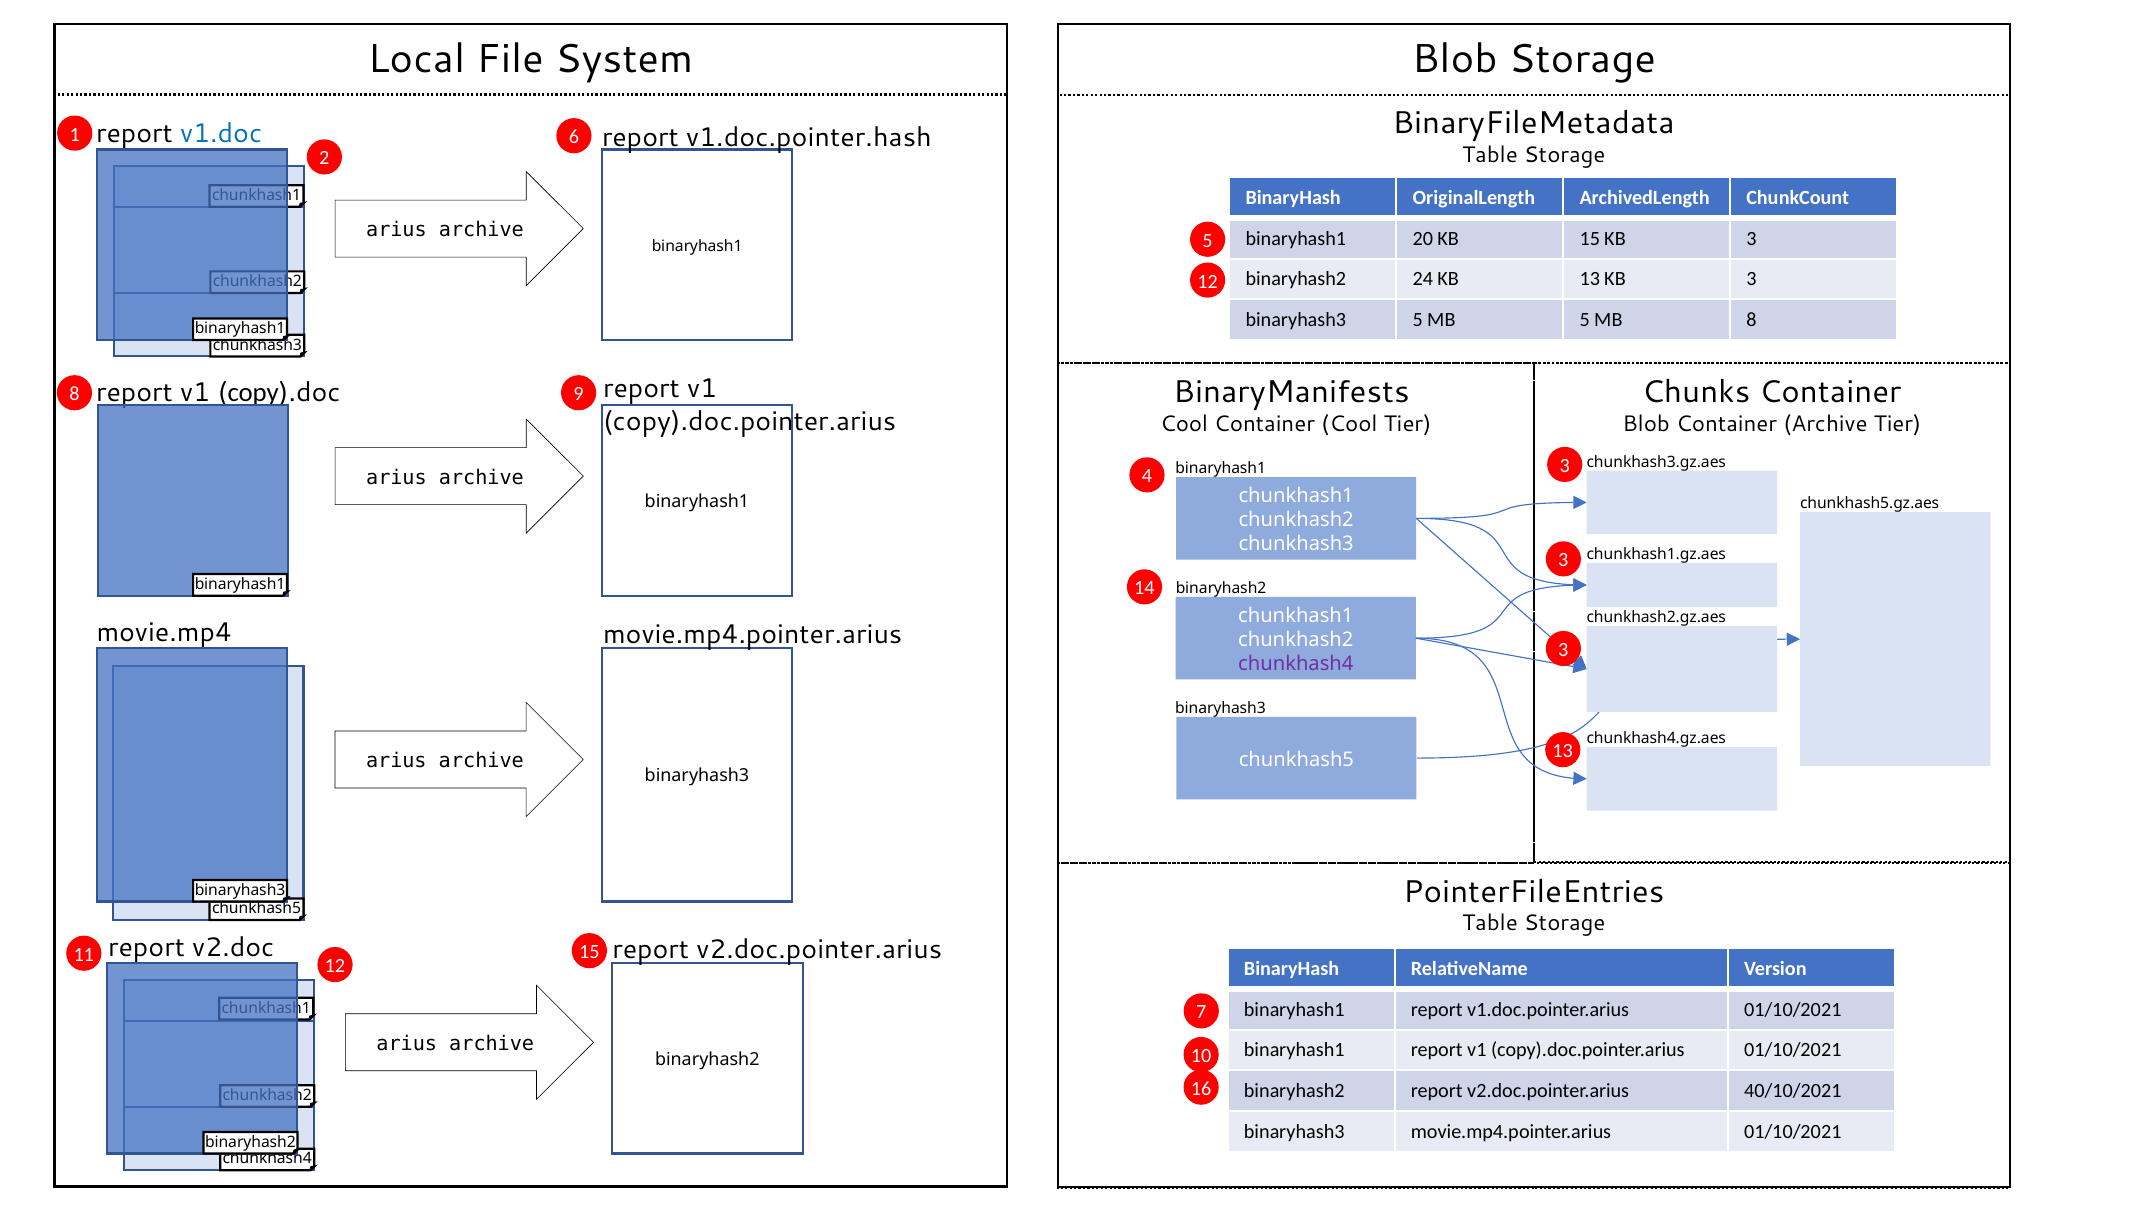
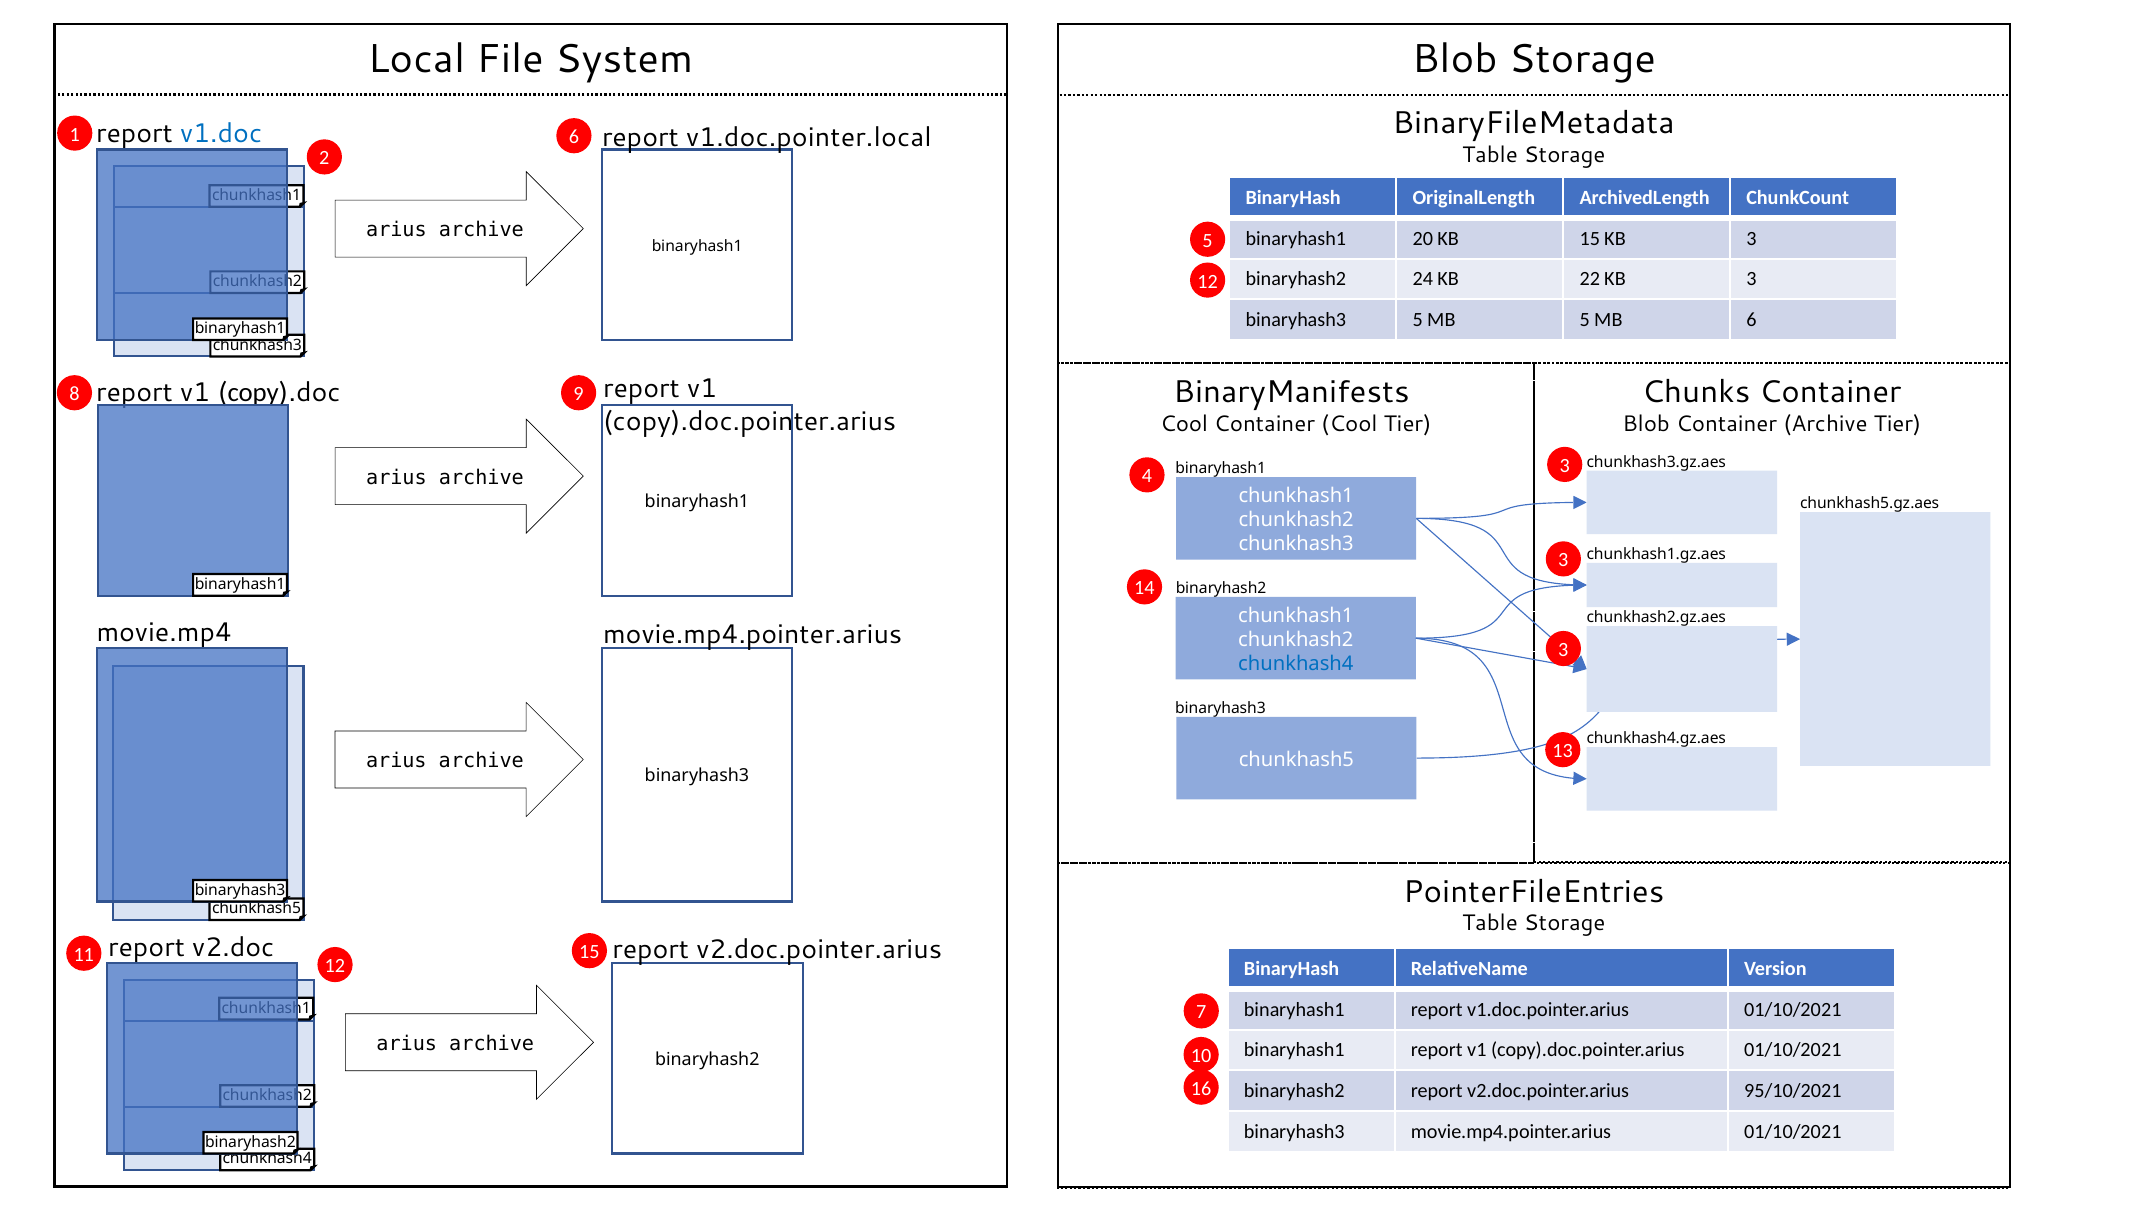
v1.doc.pointer.hash: v1.doc.pointer.hash -> v1.doc.pointer.local (809, 137)
KB 13: 13 -> 22 (1590, 279)
MB 8: 8 -> 6 (1752, 320)
chunkhash4 colour: purple -> blue (1296, 664)
40/10/2021: 40/10/2021 -> 95/10/2021 (1793, 1091)
